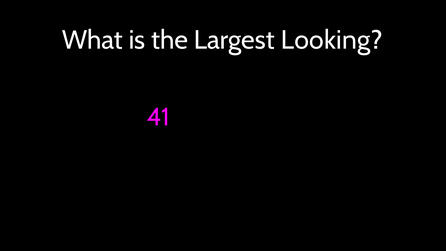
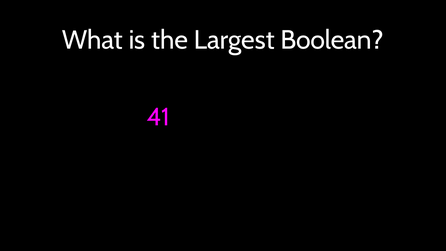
Looking: Looking -> Boolean (332, 40)
